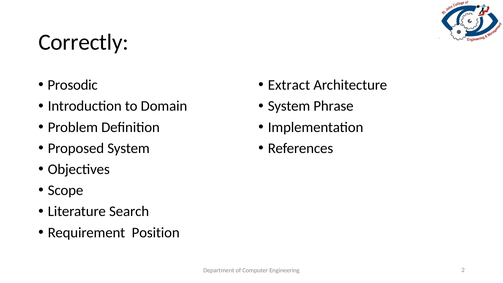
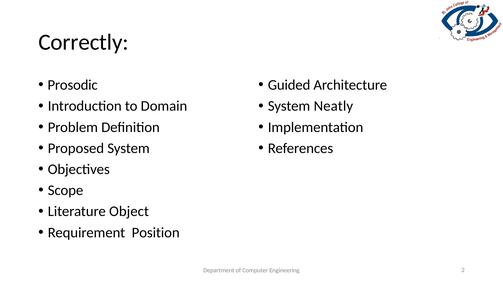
Extract: Extract -> Guided (289, 85)
Phrase: Phrase -> Neatly (333, 106)
Search: Search -> Object (129, 211)
